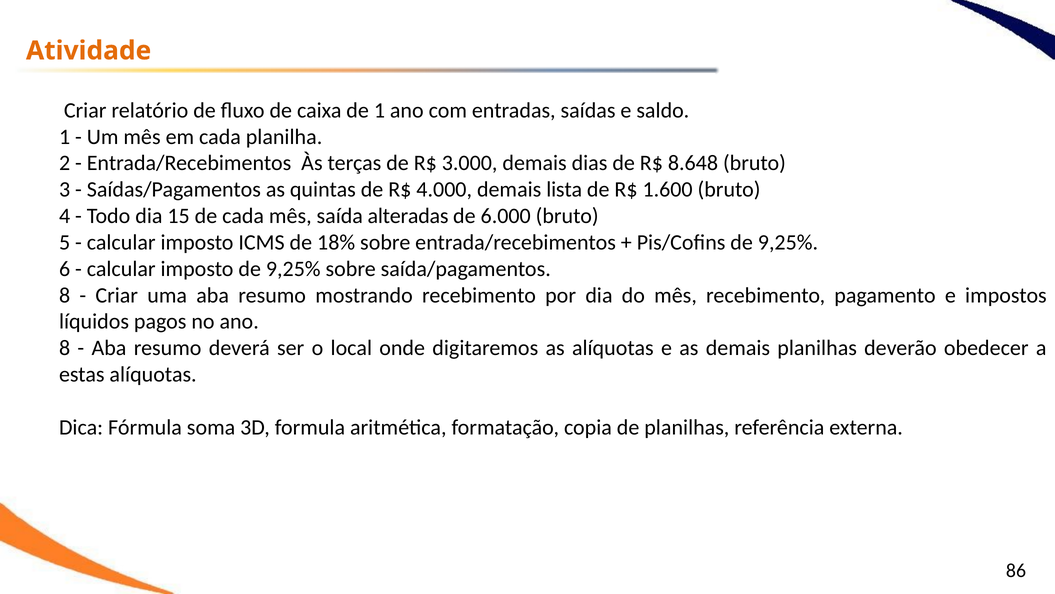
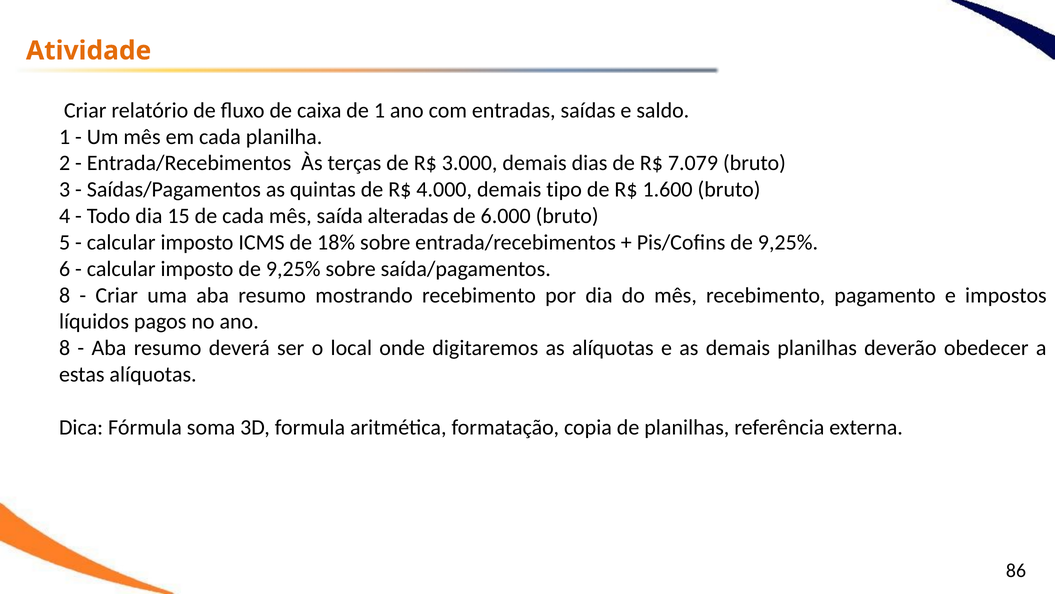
8.648: 8.648 -> 7.079 (693, 163)
lista: lista -> tipo (564, 189)
